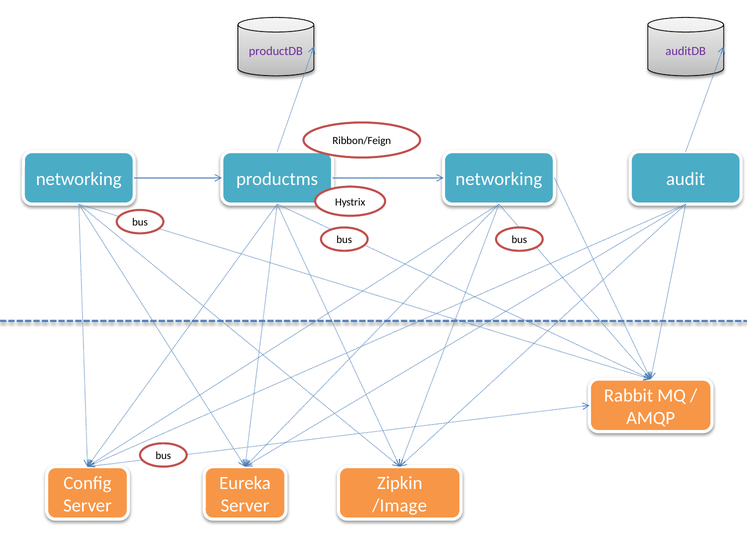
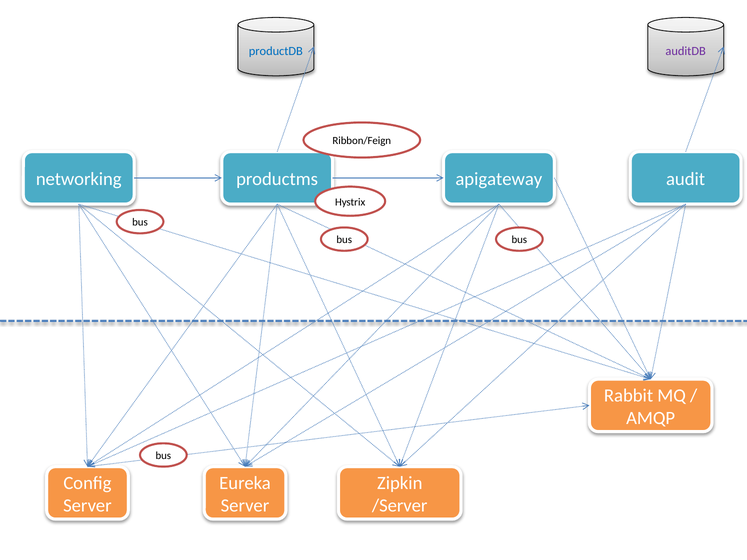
productDB colour: purple -> blue (276, 51)
networking: networking -> apigateway (499, 179)
/Image: /Image -> /Server (400, 506)
